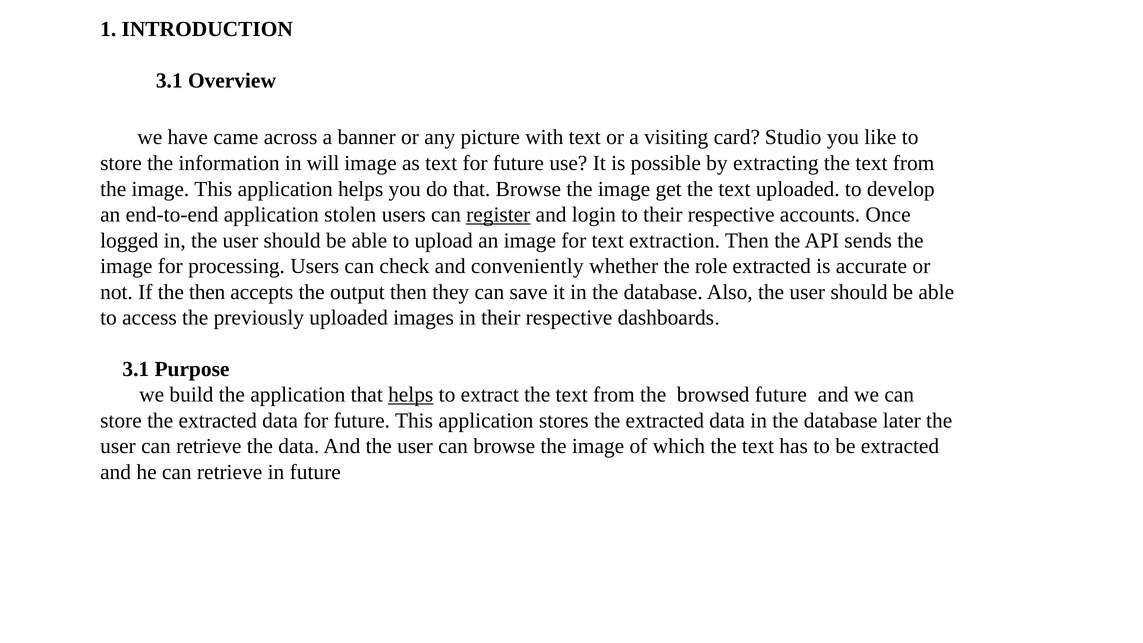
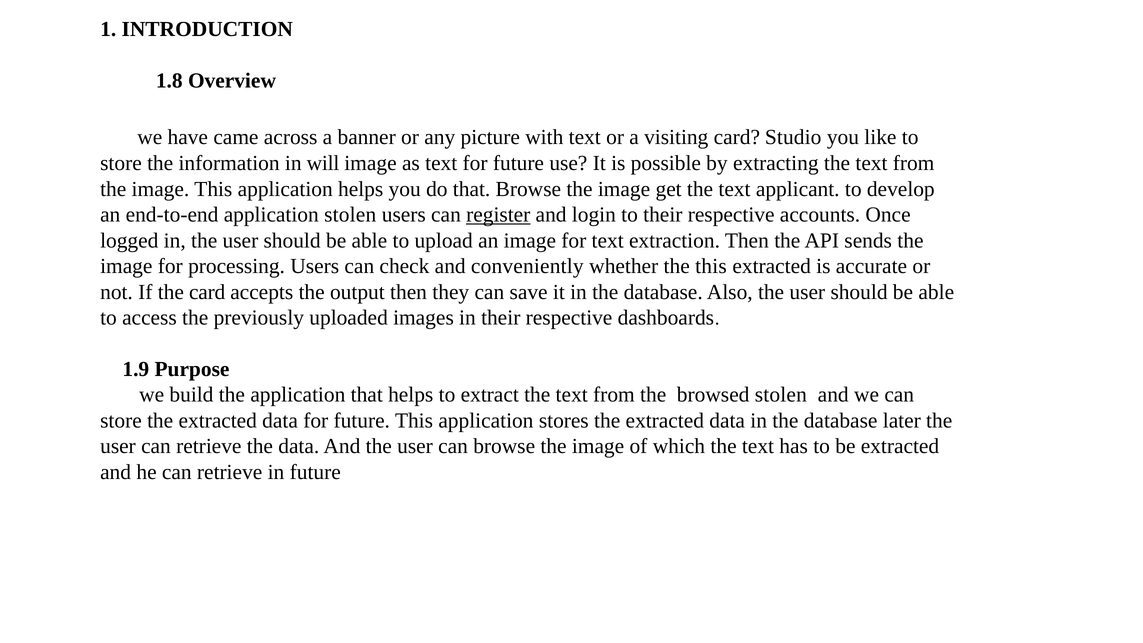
3.1: 3.1 -> 1.8 (169, 80)
text uploaded: uploaded -> applicant (798, 189)
the role: role -> this (711, 266)
the then: then -> card (207, 292)
3.1: 3.1 -> 1.9 (136, 369)
helps underline: present -> none (411, 395)
browsed future: future -> stolen (781, 395)
